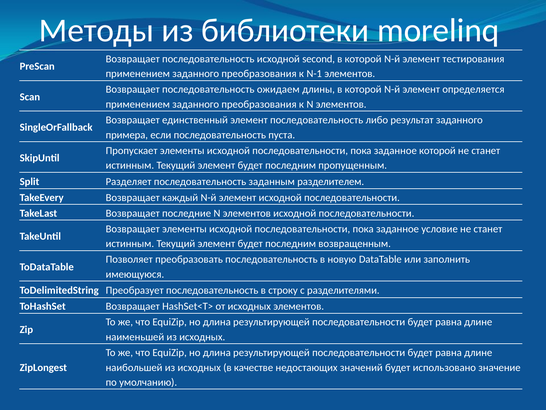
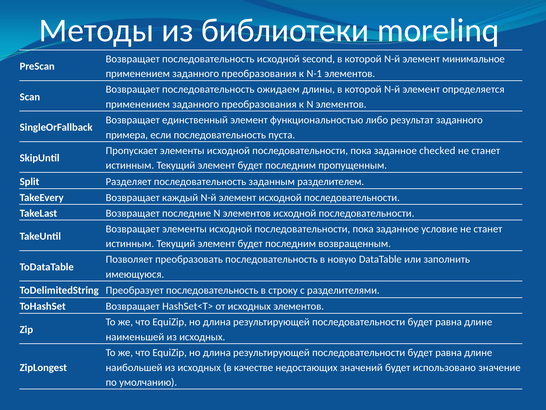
тестирования: тестирования -> минимальное (473, 59)
элемент последовательность: последовательность -> функциональностью (317, 120)
заданное которой: которой -> checked (437, 150)
